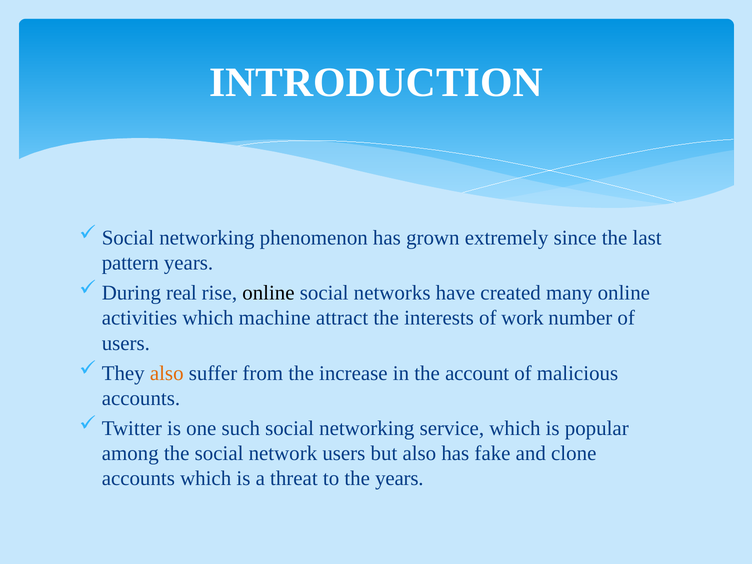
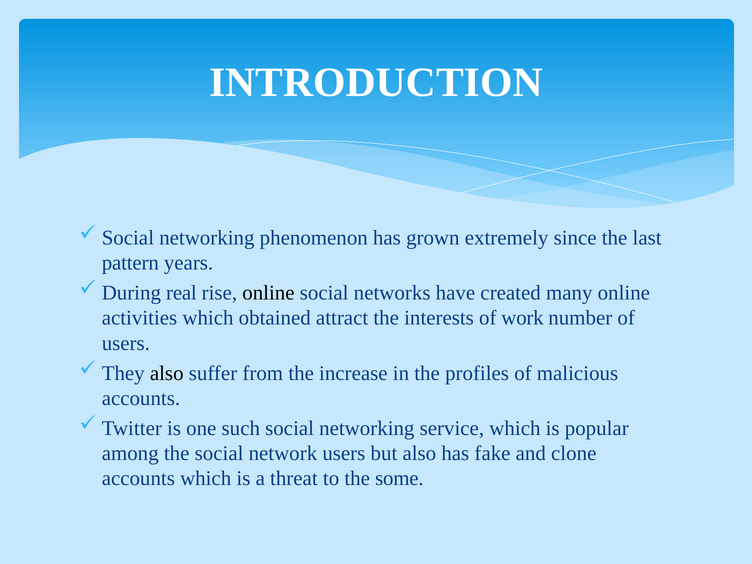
machine: machine -> obtained (275, 318)
also colour: orange -> black (167, 373)
account: account -> profiles (477, 373)
the years: years -> some (399, 478)
